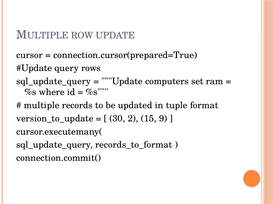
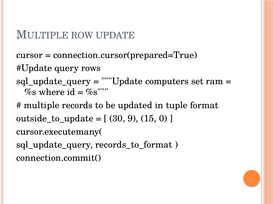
version_to_update: version_to_update -> outside_to_update (55, 119)
2: 2 -> 9 (133, 119)
9: 9 -> 0 (163, 119)
